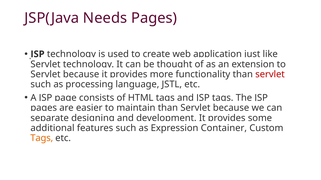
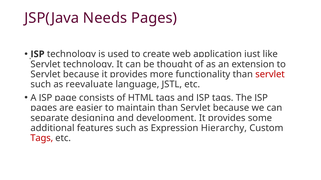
processing: processing -> reevaluate (89, 85)
Container: Container -> Hierarchy (224, 128)
Tags colour: orange -> red (42, 139)
